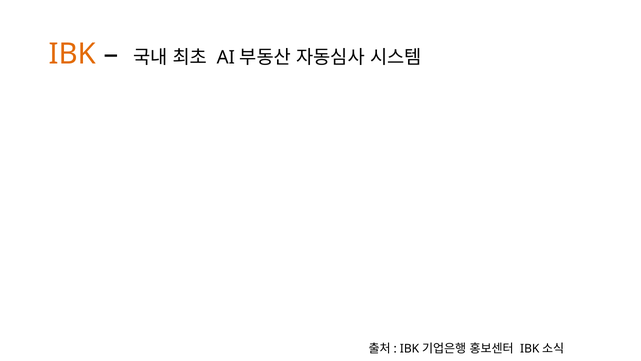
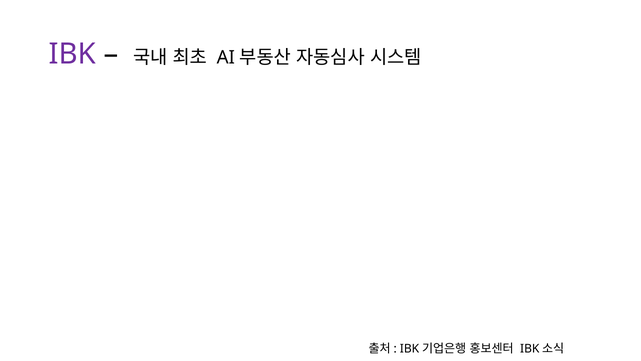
IBK colour: orange -> purple (72, 54)
